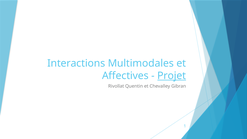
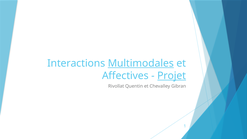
Multimodales underline: none -> present (141, 63)
